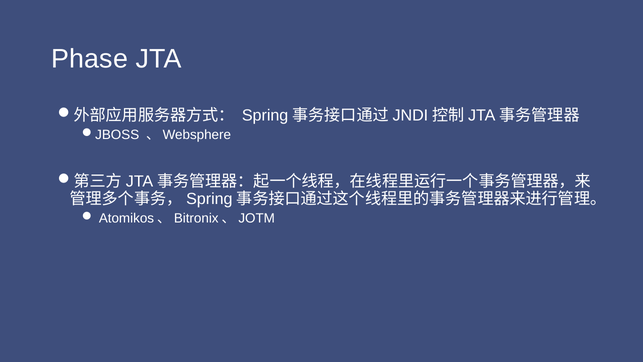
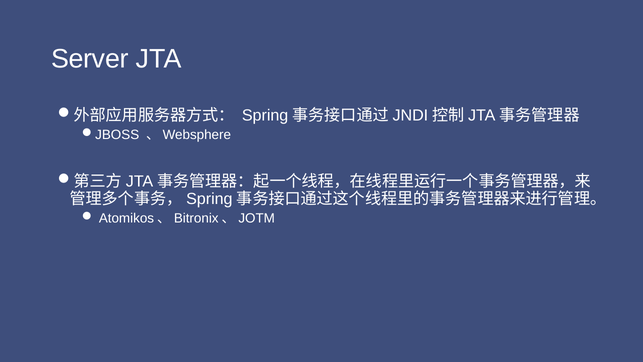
Phase: Phase -> Server (90, 59)
